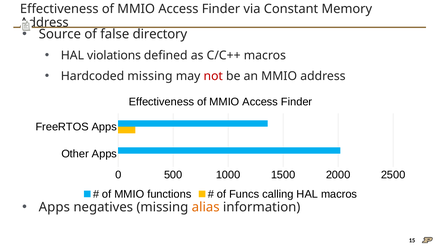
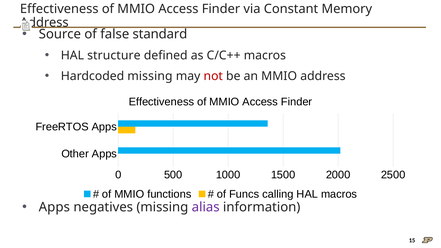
directory: directory -> standard (160, 34)
violations: violations -> structure (114, 55)
alias colour: orange -> purple (206, 207)
